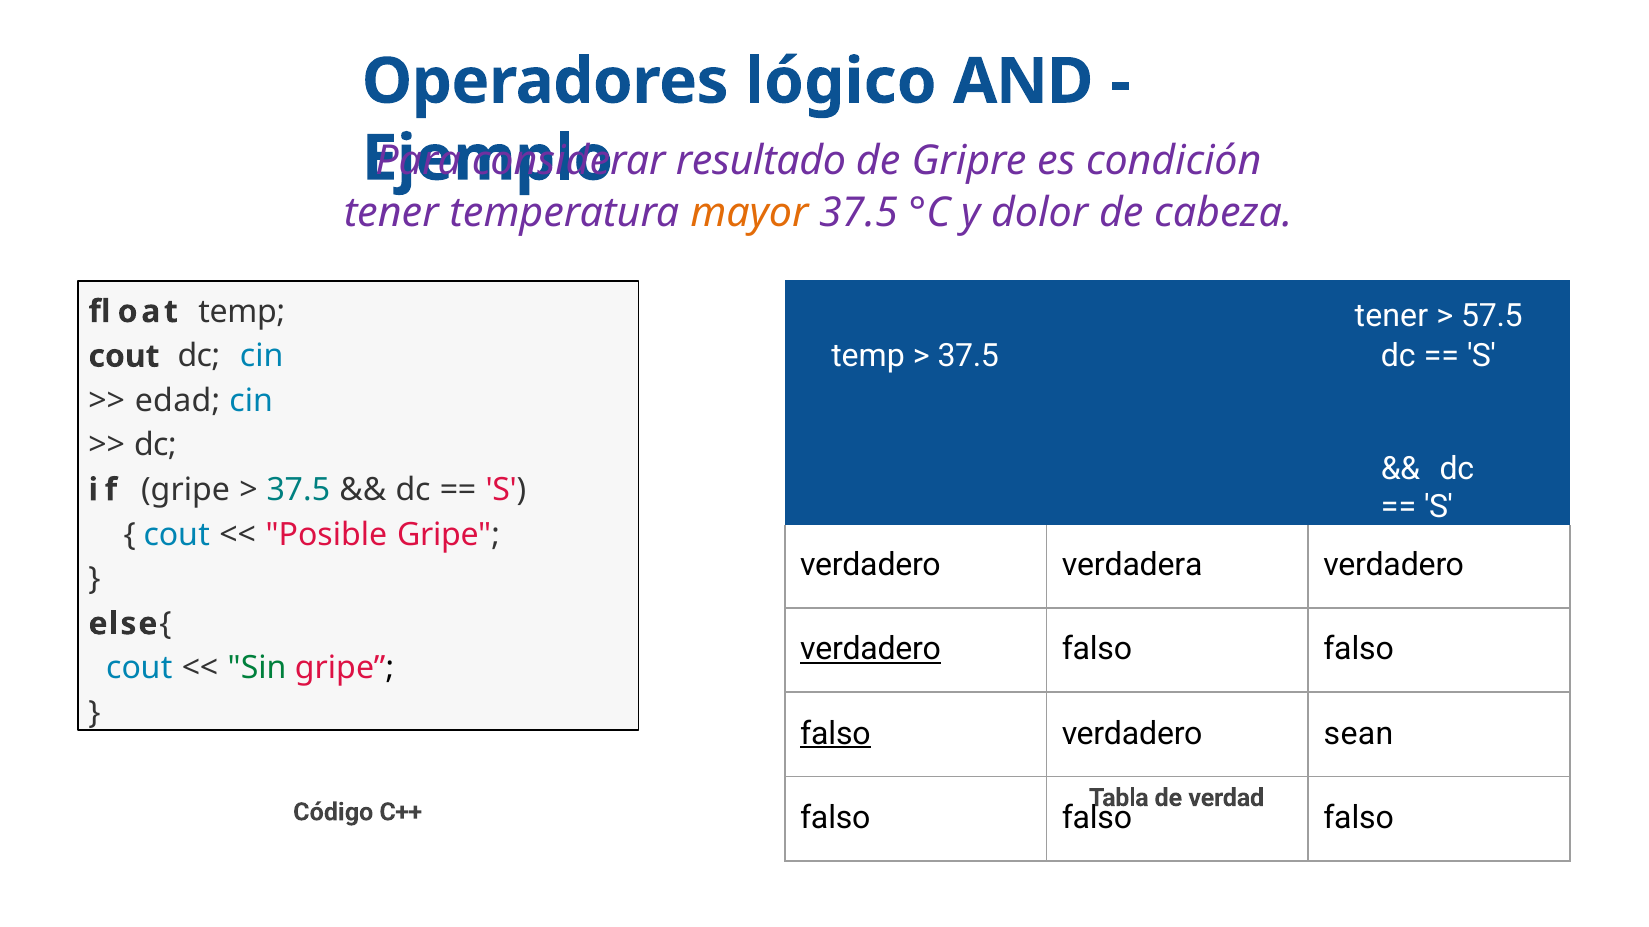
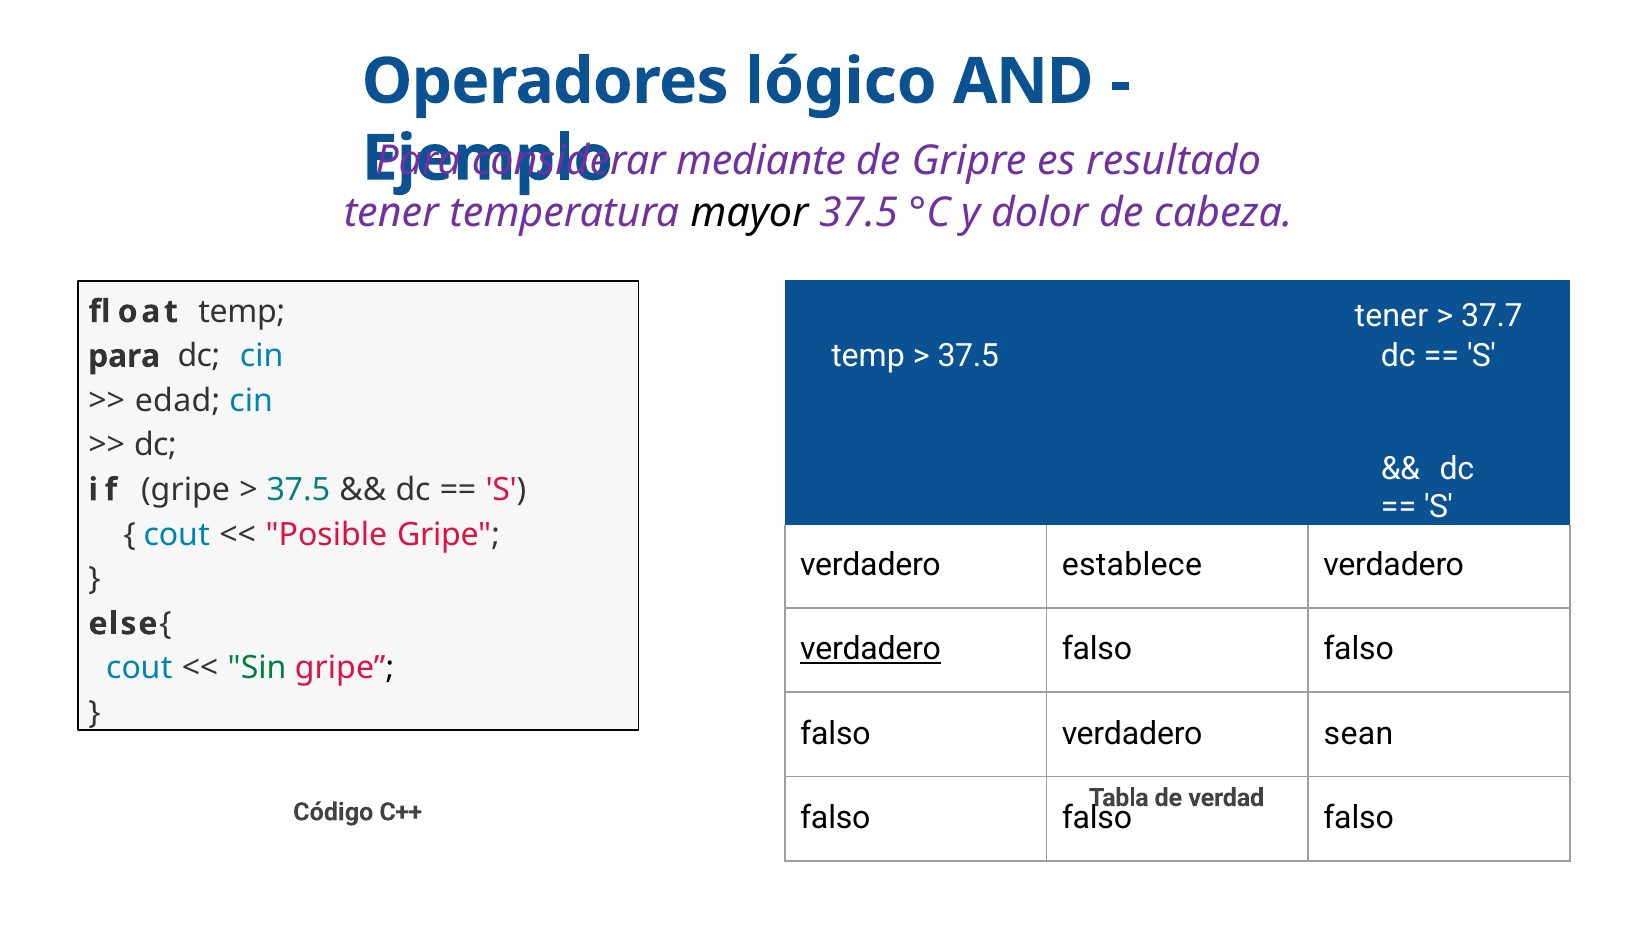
resultado: resultado -> mediante (761, 161)
condición: condición -> resultado (1174, 161)
mayor colour: orange -> black (749, 213)
57.5: 57.5 -> 37.7 (1492, 317)
cout: cout -> para (124, 356)
verdadera: verdadera -> establece (1132, 565)
falso underline: present -> none (835, 734)
